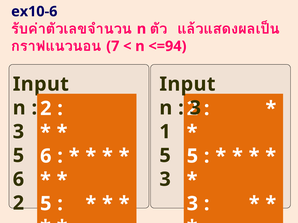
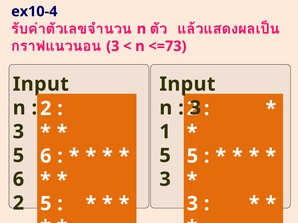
ex10-6: ex10-6 -> ex10-4 (34, 12)
7: 7 -> 3 (113, 46)
<=94: <=94 -> <=73 (167, 46)
